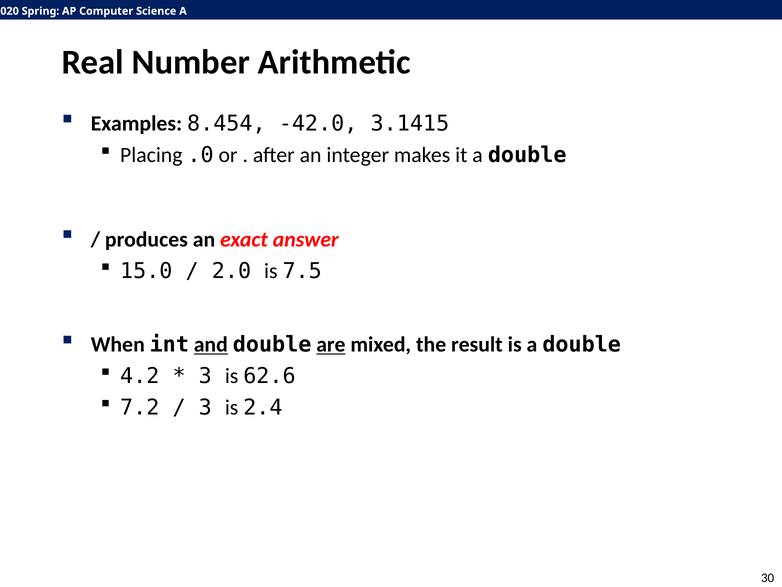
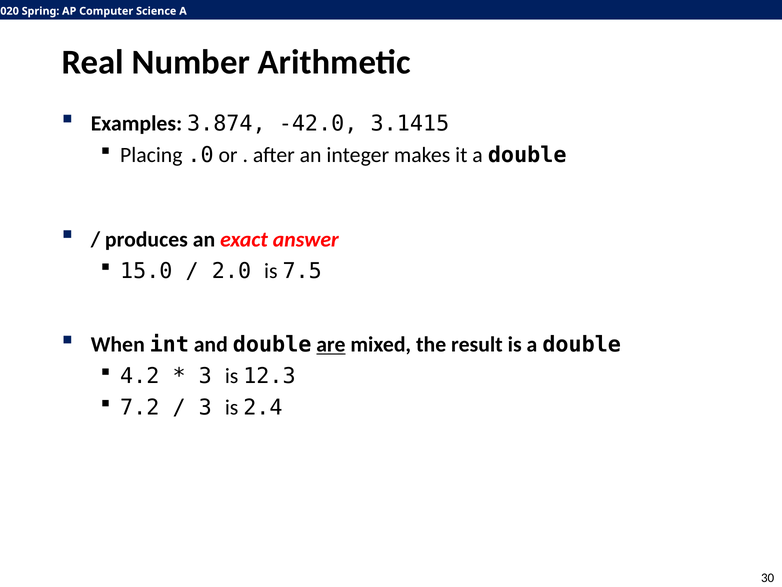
8.454: 8.454 -> 3.874 (226, 123)
and underline: present -> none (211, 344)
62.6: 62.6 -> 12.3 (269, 376)
